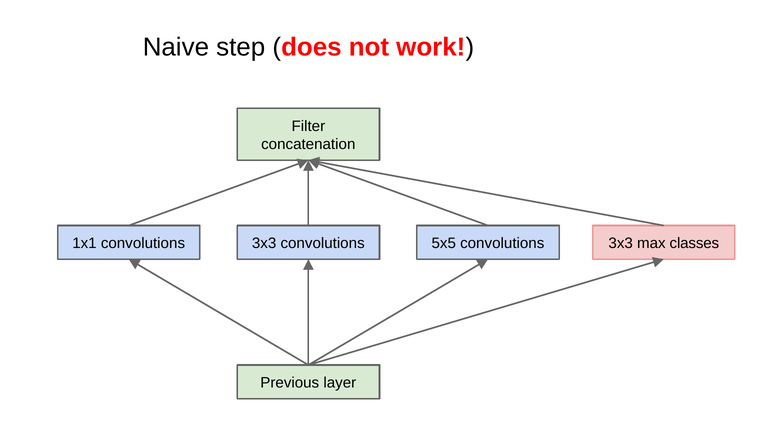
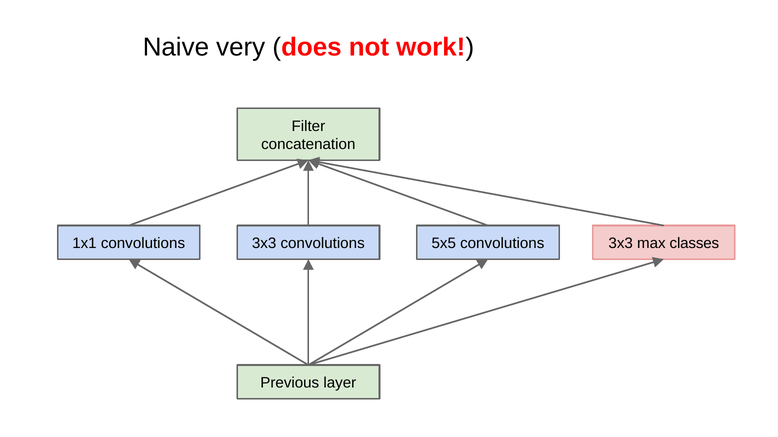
step: step -> very (241, 47)
